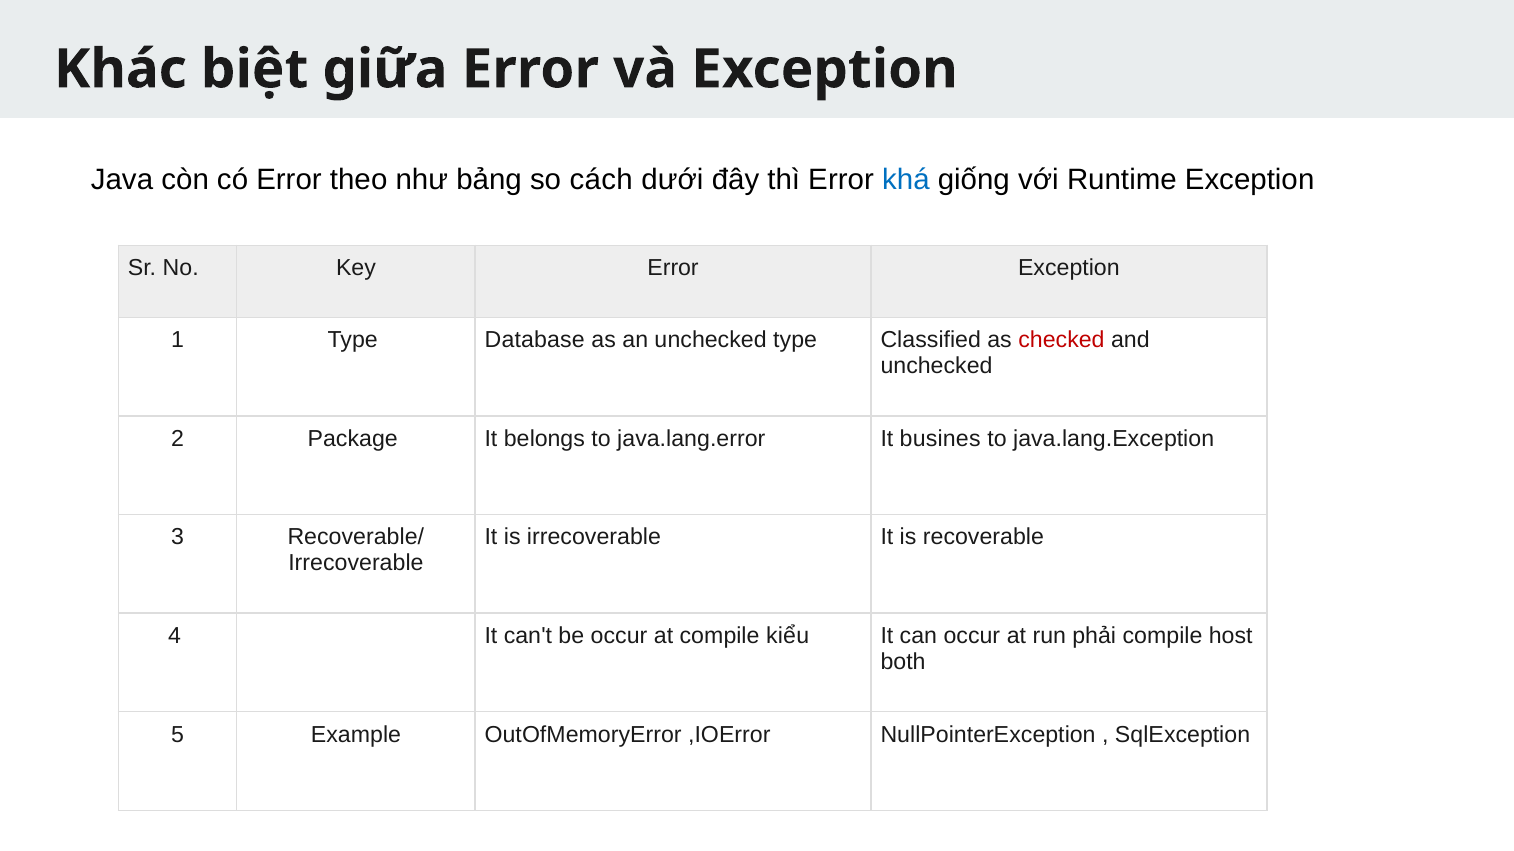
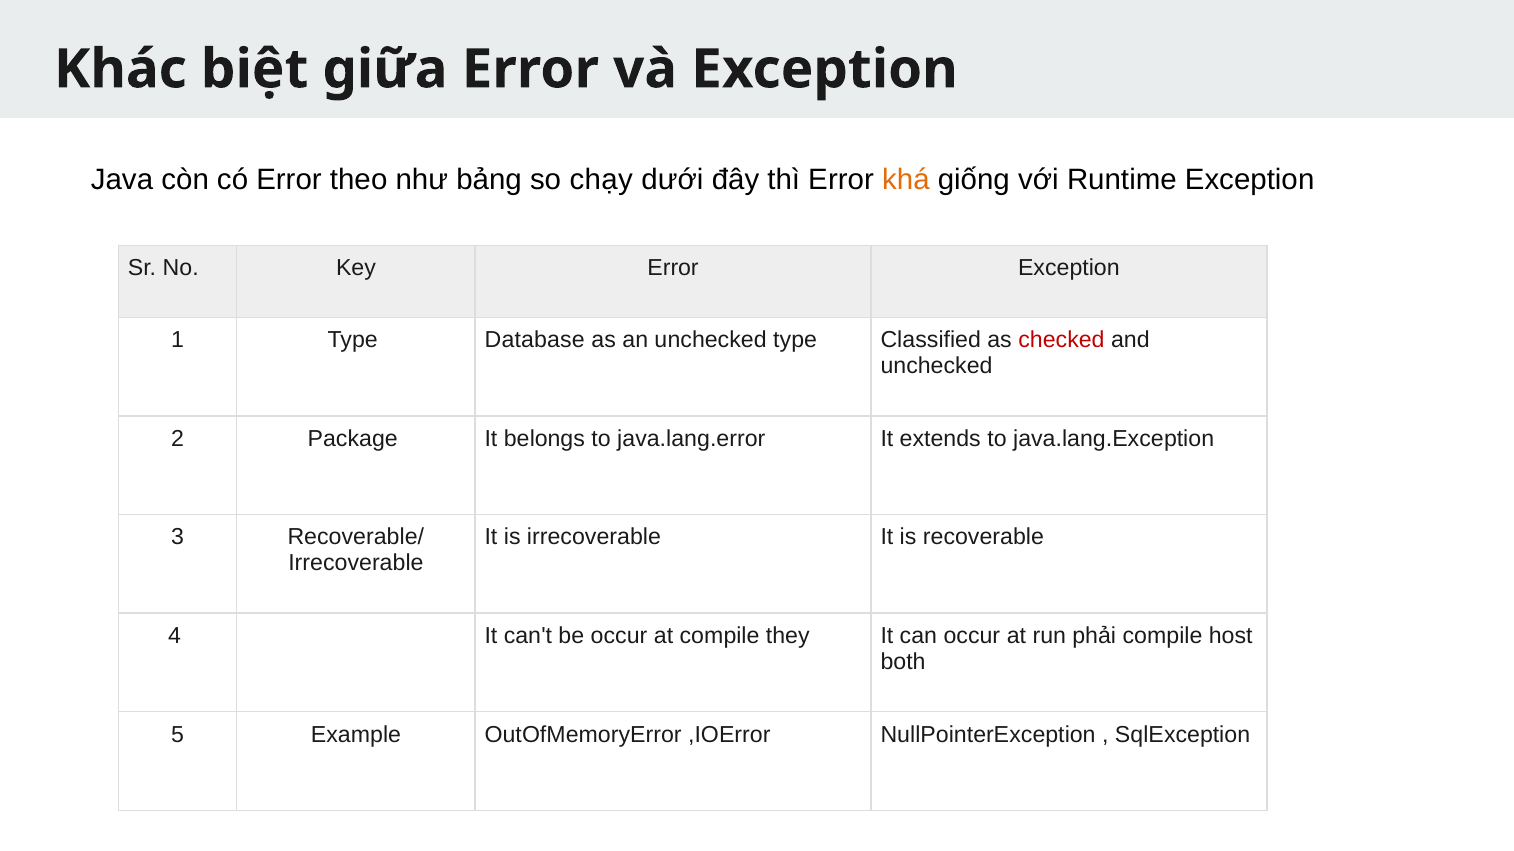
cách: cách -> chạy (601, 180)
khá colour: blue -> orange (906, 180)
busines: busines -> extends (940, 439)
kiểu: kiểu -> they (788, 636)
